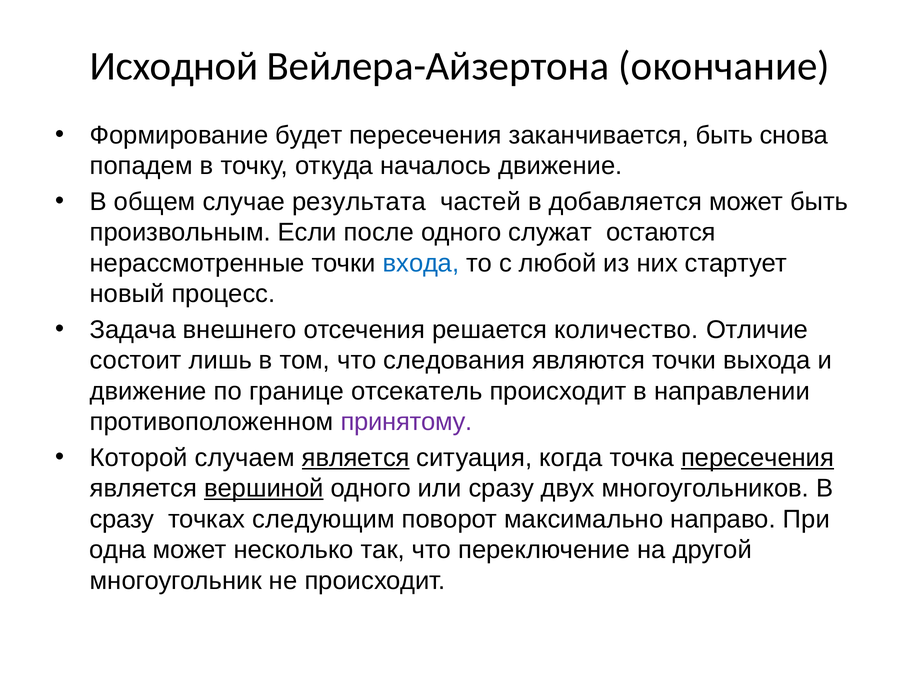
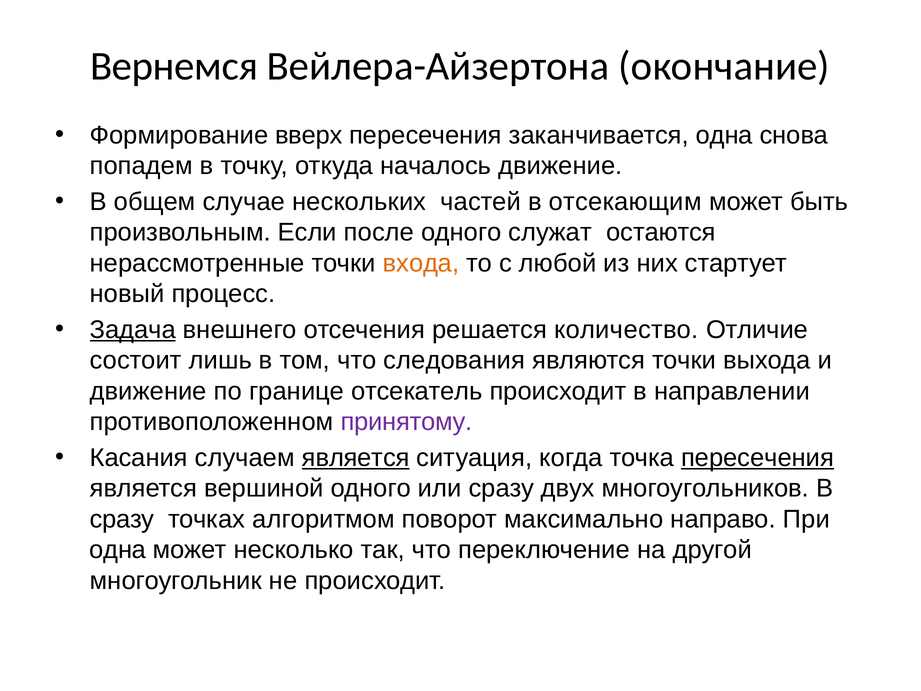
Исходной: Исходной -> Вернемся (174, 66)
будет: будет -> вверх (309, 135)
заканчивается быть: быть -> одна (724, 135)
результата: результата -> нескольких (359, 202)
добавляется: добавляется -> отсекающим (625, 202)
входа colour: blue -> orange (421, 263)
Задача underline: none -> present (133, 330)
Которой: Которой -> Касания (139, 457)
вершиной underline: present -> none (264, 488)
следующим: следующим -> алгоритмом (324, 519)
